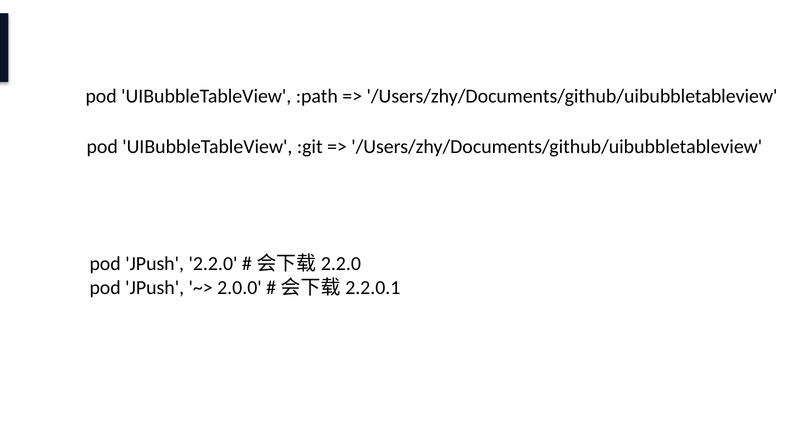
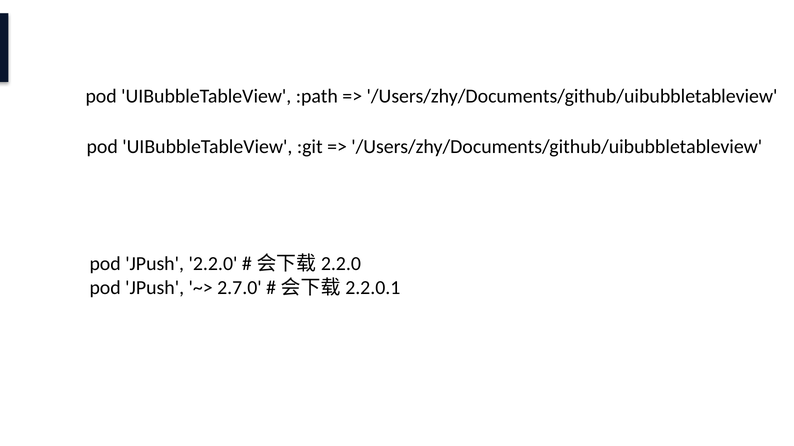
2.0.0: 2.0.0 -> 2.7.0 (239, 288)
